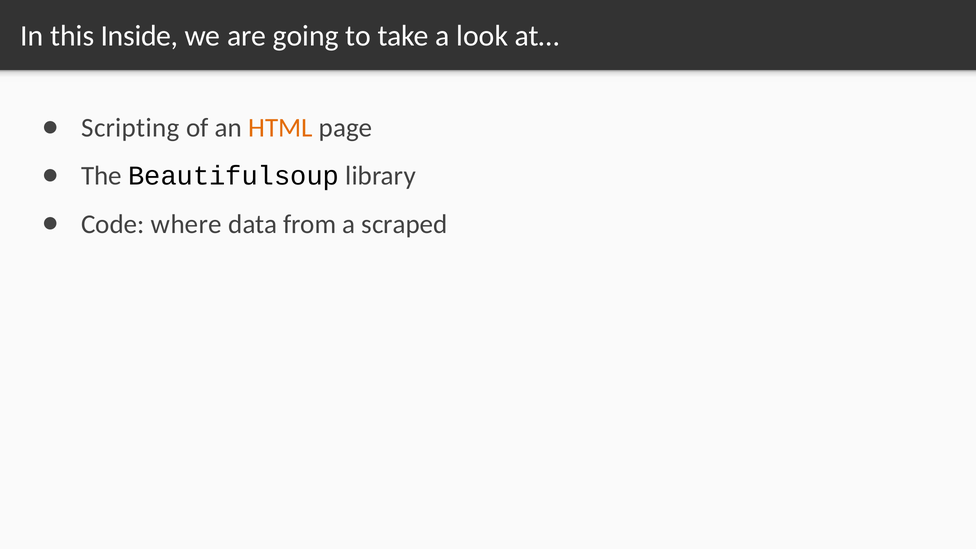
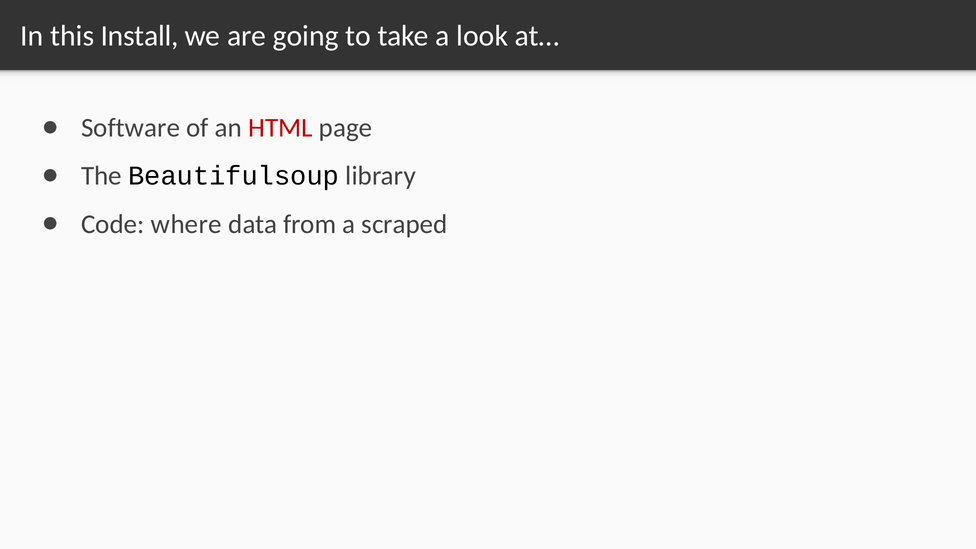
Inside: Inside -> Install (140, 36)
Scripting: Scripting -> Software (131, 128)
HTML colour: orange -> red (280, 128)
